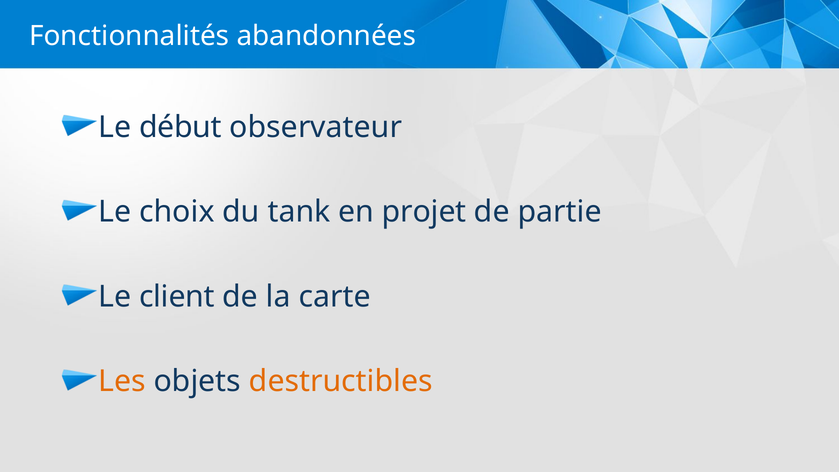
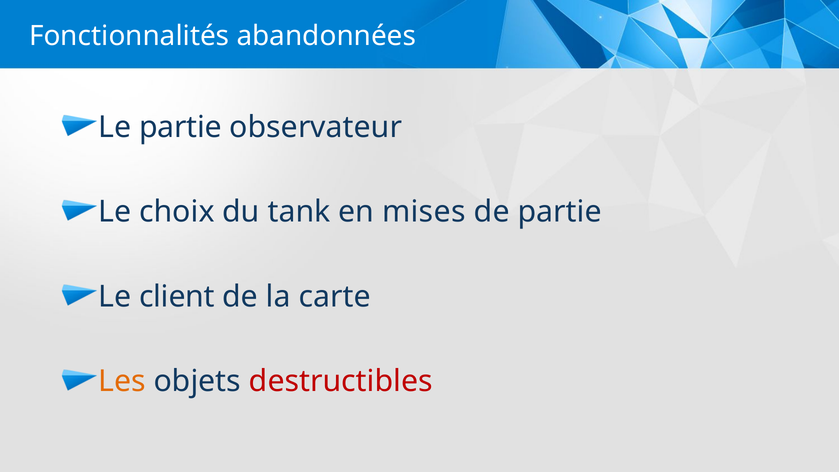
Le début: début -> partie (180, 127)
projet: projet -> mises (424, 212)
destructibles colour: orange -> red (341, 381)
